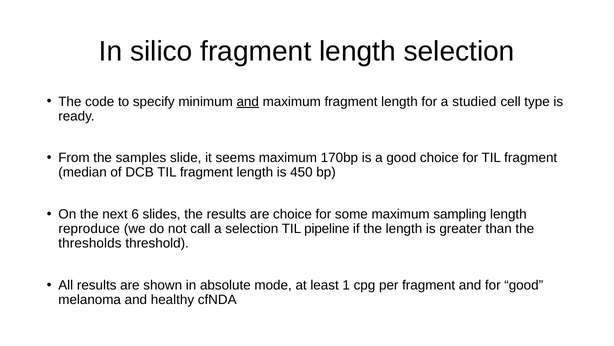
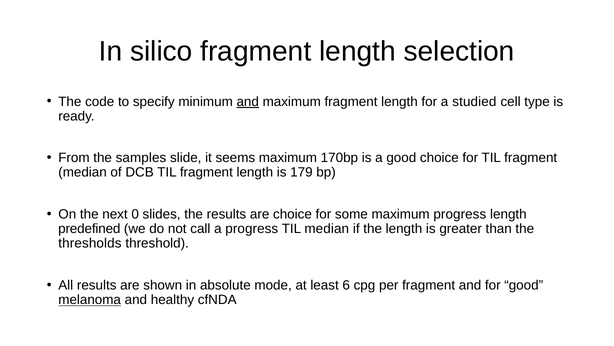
450: 450 -> 179 (301, 172)
6: 6 -> 0 (135, 214)
maximum sampling: sampling -> progress (460, 214)
reproduce: reproduce -> predefined (89, 229)
a selection: selection -> progress (252, 229)
TIL pipeline: pipeline -> median (327, 229)
1: 1 -> 6 (346, 285)
melanoma underline: none -> present (90, 299)
